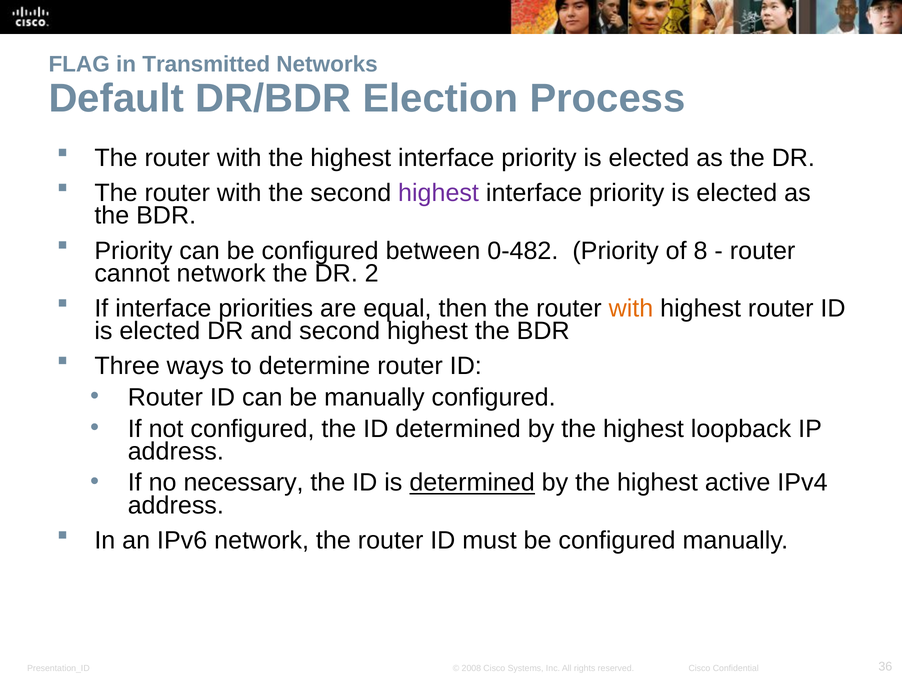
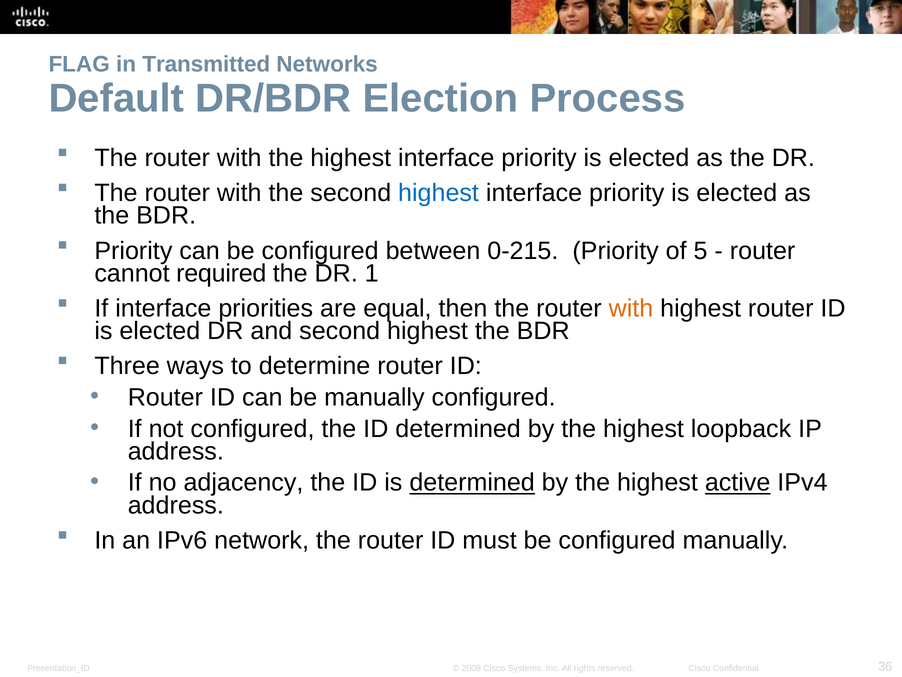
highest colour: purple -> blue (439, 193)
0-482: 0-482 -> 0-215 (523, 251)
8: 8 -> 5 (701, 251)
cannot network: network -> required (221, 273)
2: 2 -> 1 (372, 273)
necessary: necessary -> adjacency (243, 482)
active underline: none -> present (738, 482)
